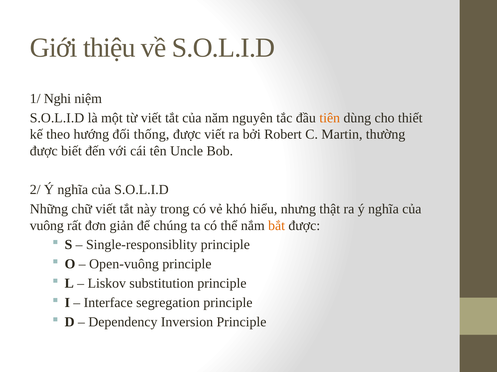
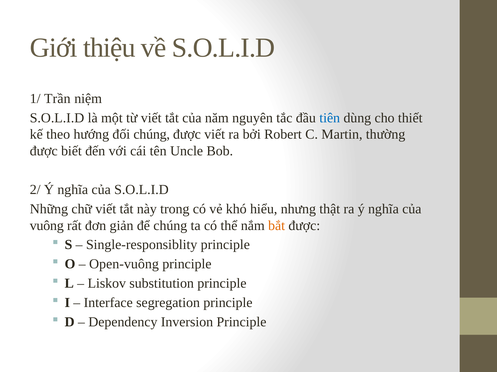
Nghi: Nghi -> Trần (57, 99)
tiên colour: orange -> blue (330, 118)
đối thống: thống -> chúng (152, 135)
